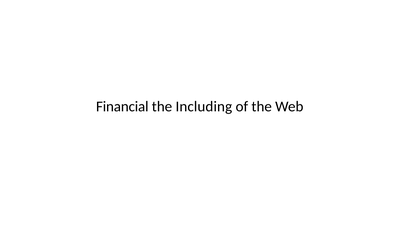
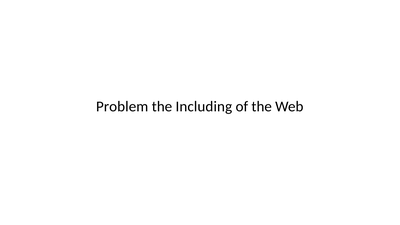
Financial: Financial -> Problem (122, 107)
